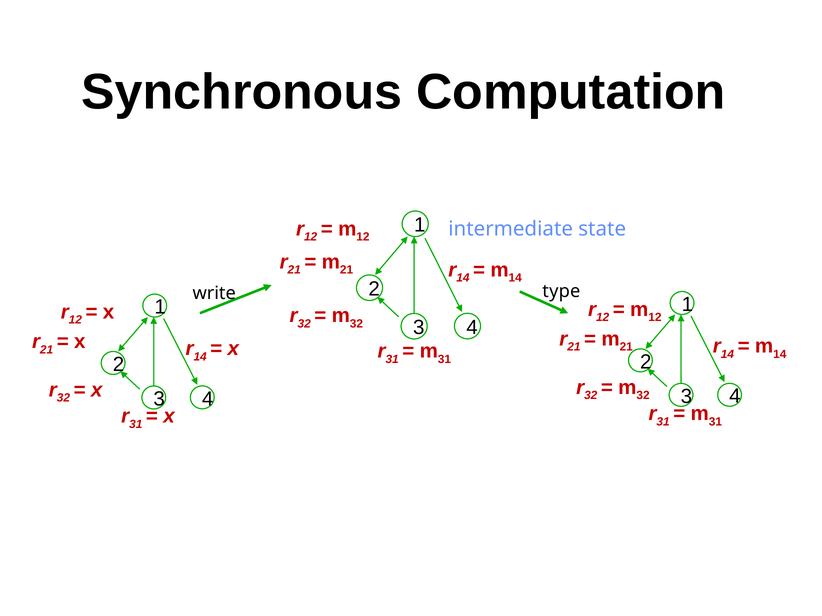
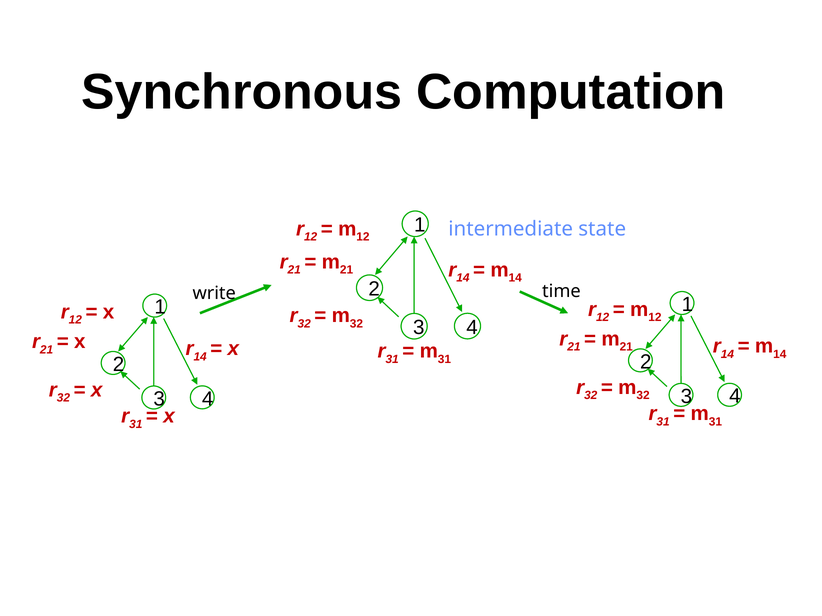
type: type -> time (561, 291)
